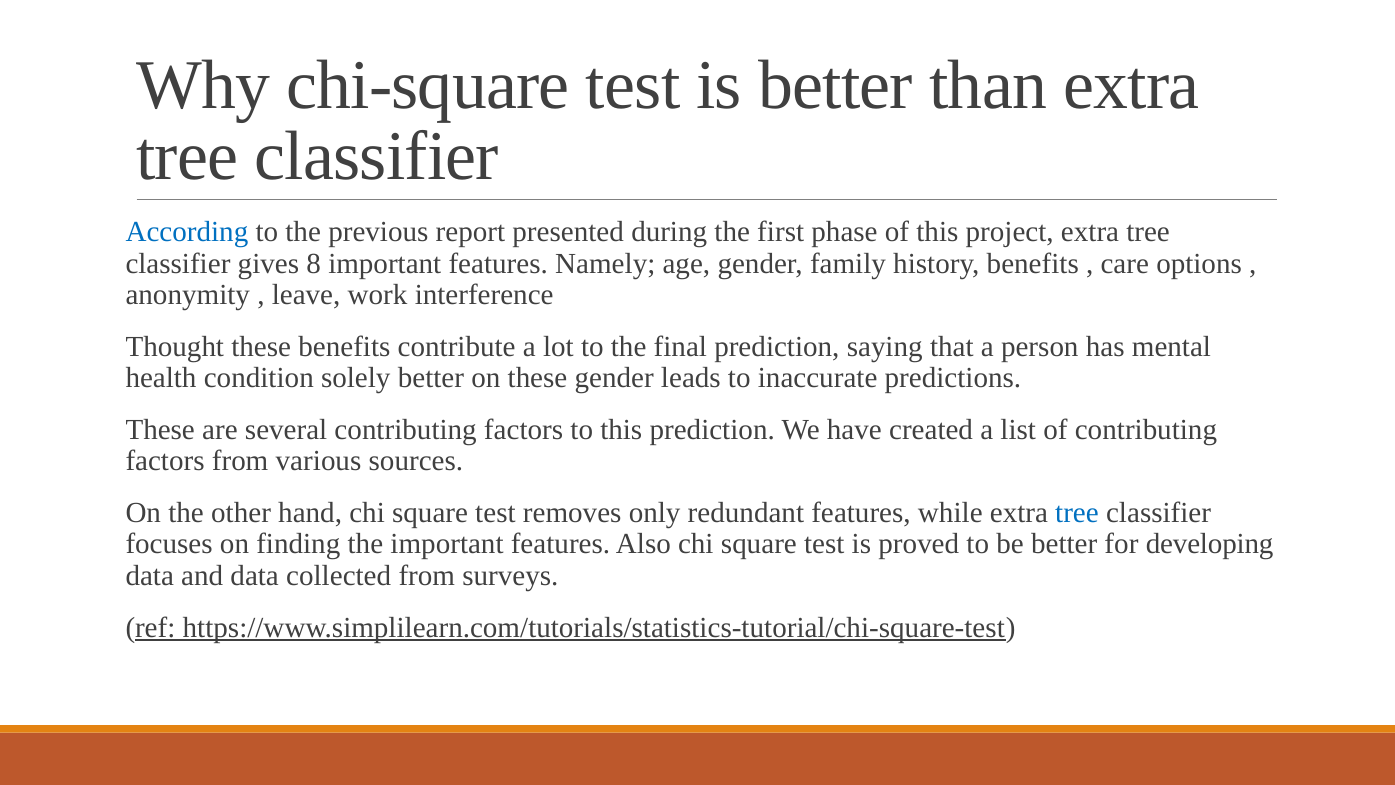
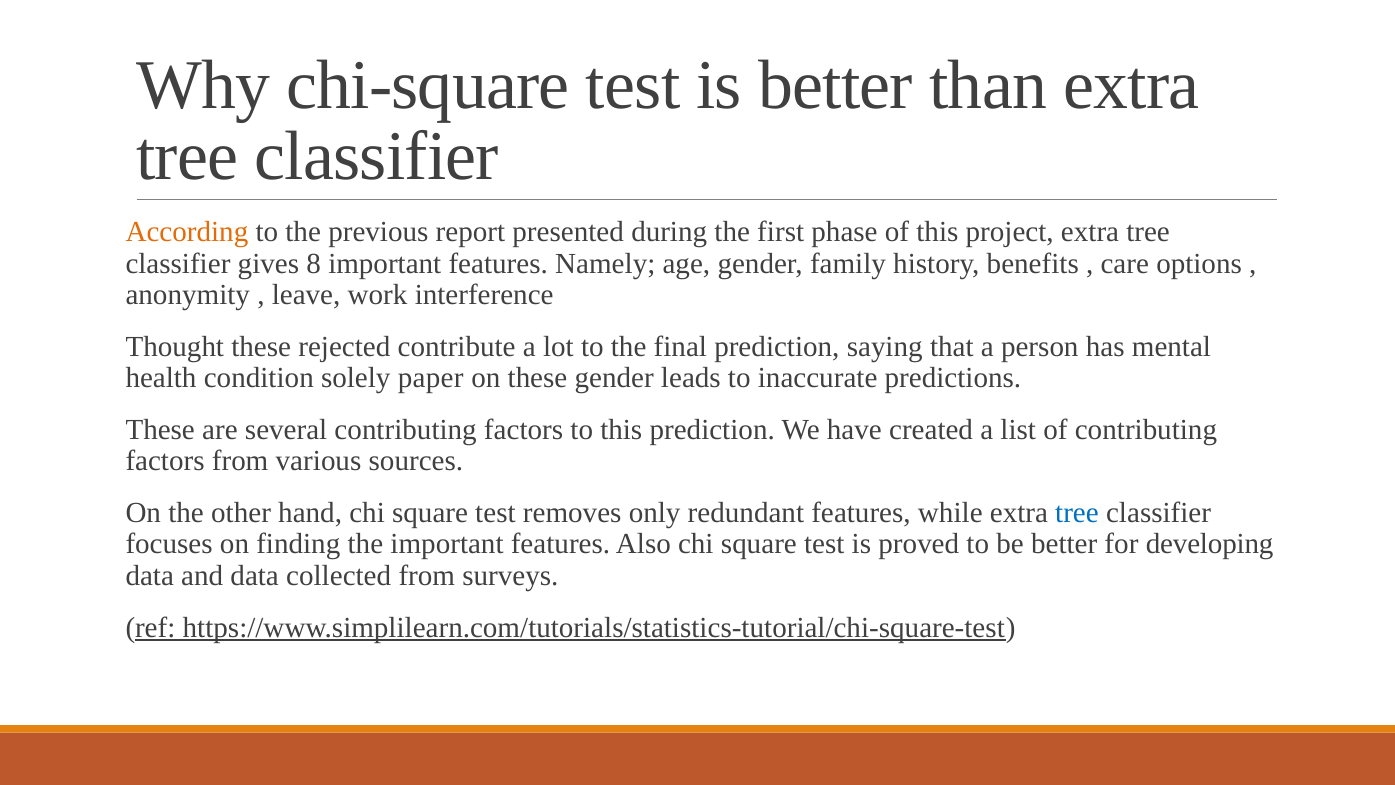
According colour: blue -> orange (187, 232)
these benefits: benefits -> rejected (344, 346)
solely better: better -> paper (431, 378)
